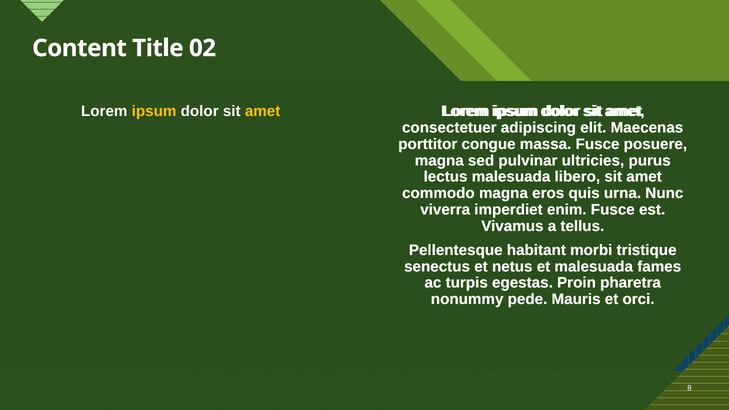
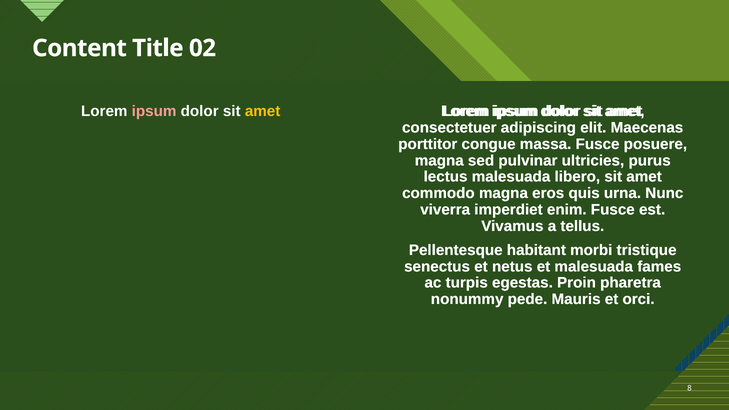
ipsum colour: yellow -> pink (154, 111)
